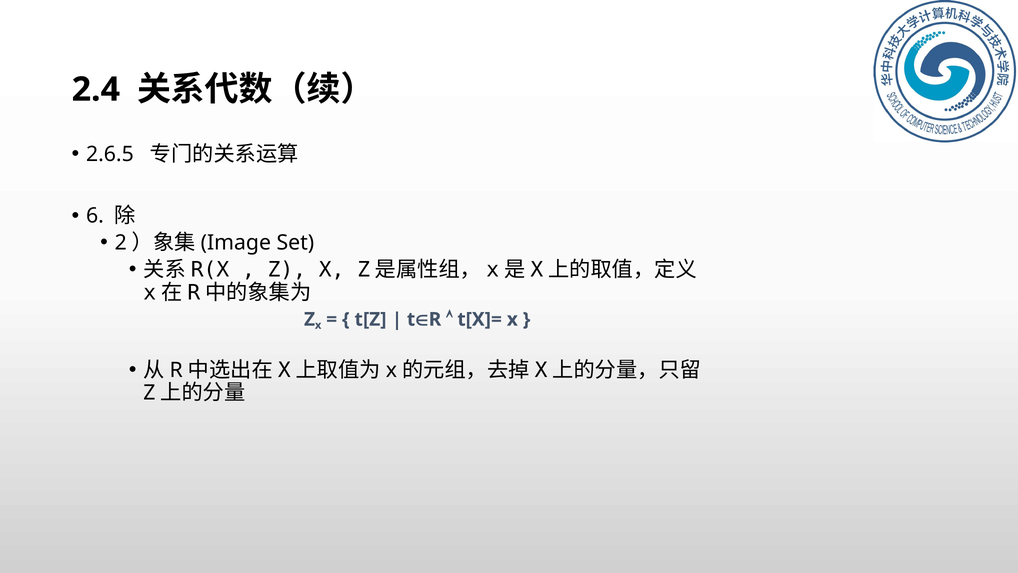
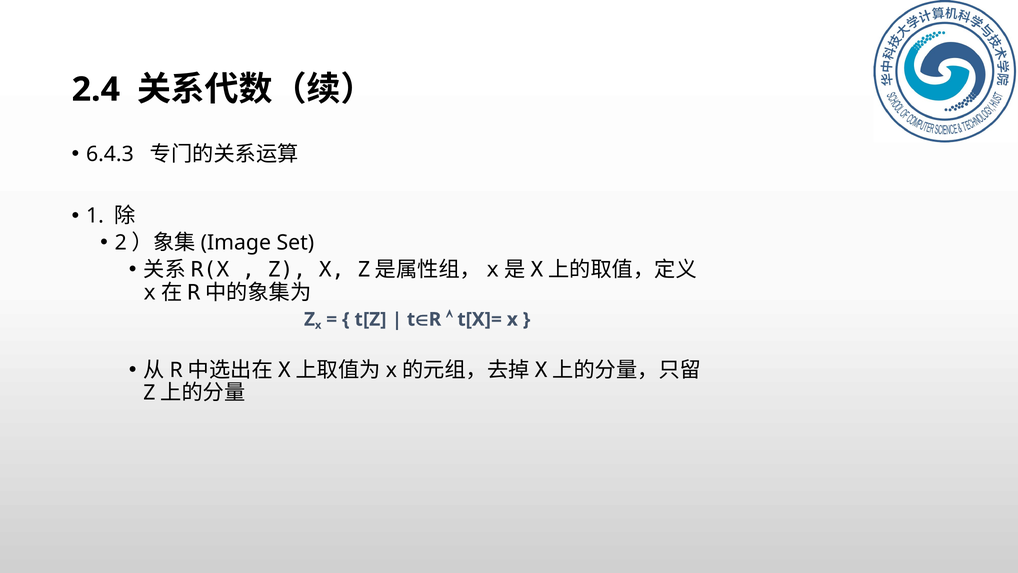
2.6.5: 2.6.5 -> 6.4.3 (110, 154)
6: 6 -> 1 (95, 216)
